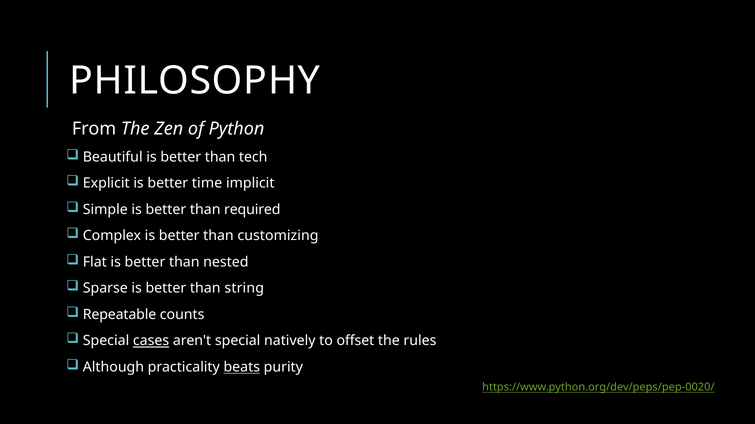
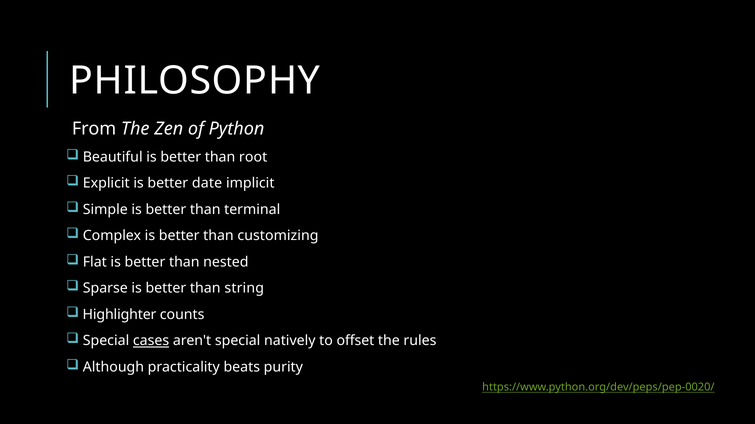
tech: tech -> root (253, 157)
time: time -> date (207, 184)
required: required -> terminal (252, 210)
Repeatable: Repeatable -> Highlighter (120, 315)
beats underline: present -> none (242, 368)
